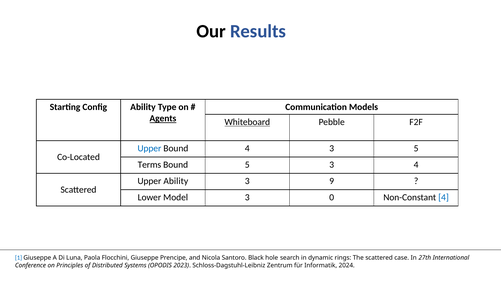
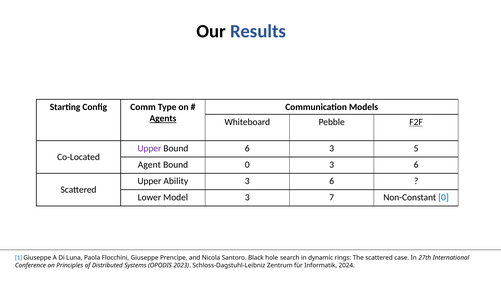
Config Ability: Ability -> Comm (143, 107)
Whiteboard underline: present -> none (247, 122)
F2F underline: none -> present (416, 122)
Upper colour: blue -> purple (149, 148)
Bound 4: 4 -> 6 (247, 148)
Terms: Terms -> Agent (149, 165)
Bound 5: 5 -> 0 (247, 165)
4: 4 -> 6 (416, 165)
9: 9 -> 6 (332, 181)
0: 0 -> 7 (332, 197)
Non-Constant 4: 4 -> 0 (444, 197)
